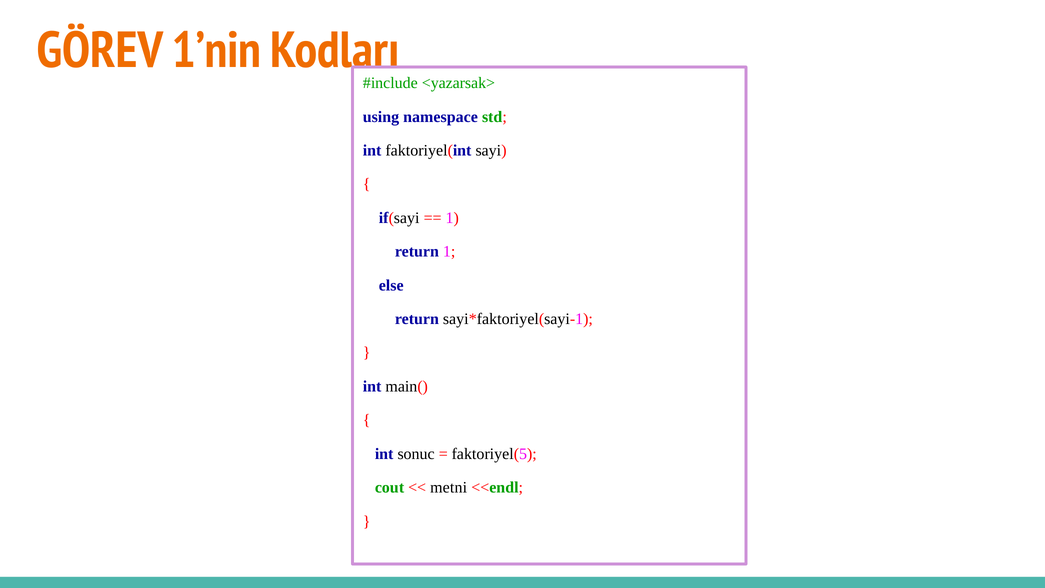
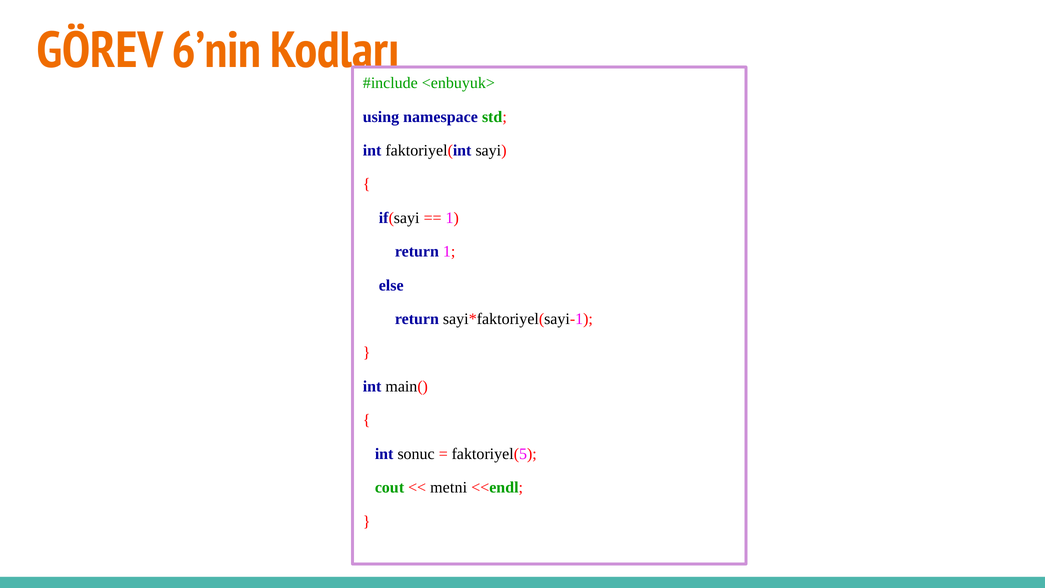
1’nin: 1’nin -> 6’nin (216, 50)
<yazarsak>: <yazarsak> -> <enbuyuk> (458, 83)
